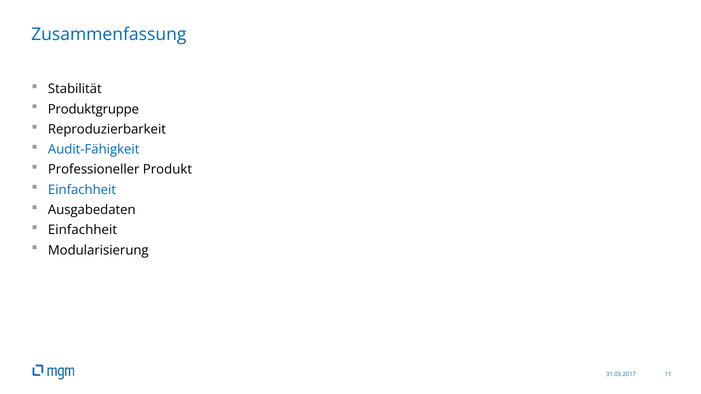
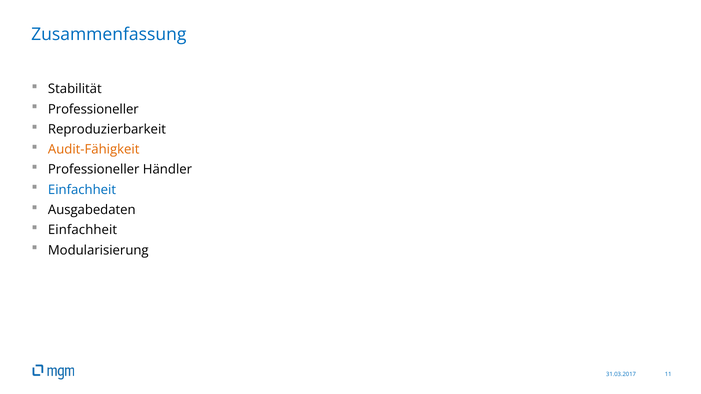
Produktgruppe: Produktgruppe -> Professioneller (93, 109)
Audit-Fähigkeit colour: blue -> orange (94, 150)
Produkt: Produkt -> Händler (167, 170)
